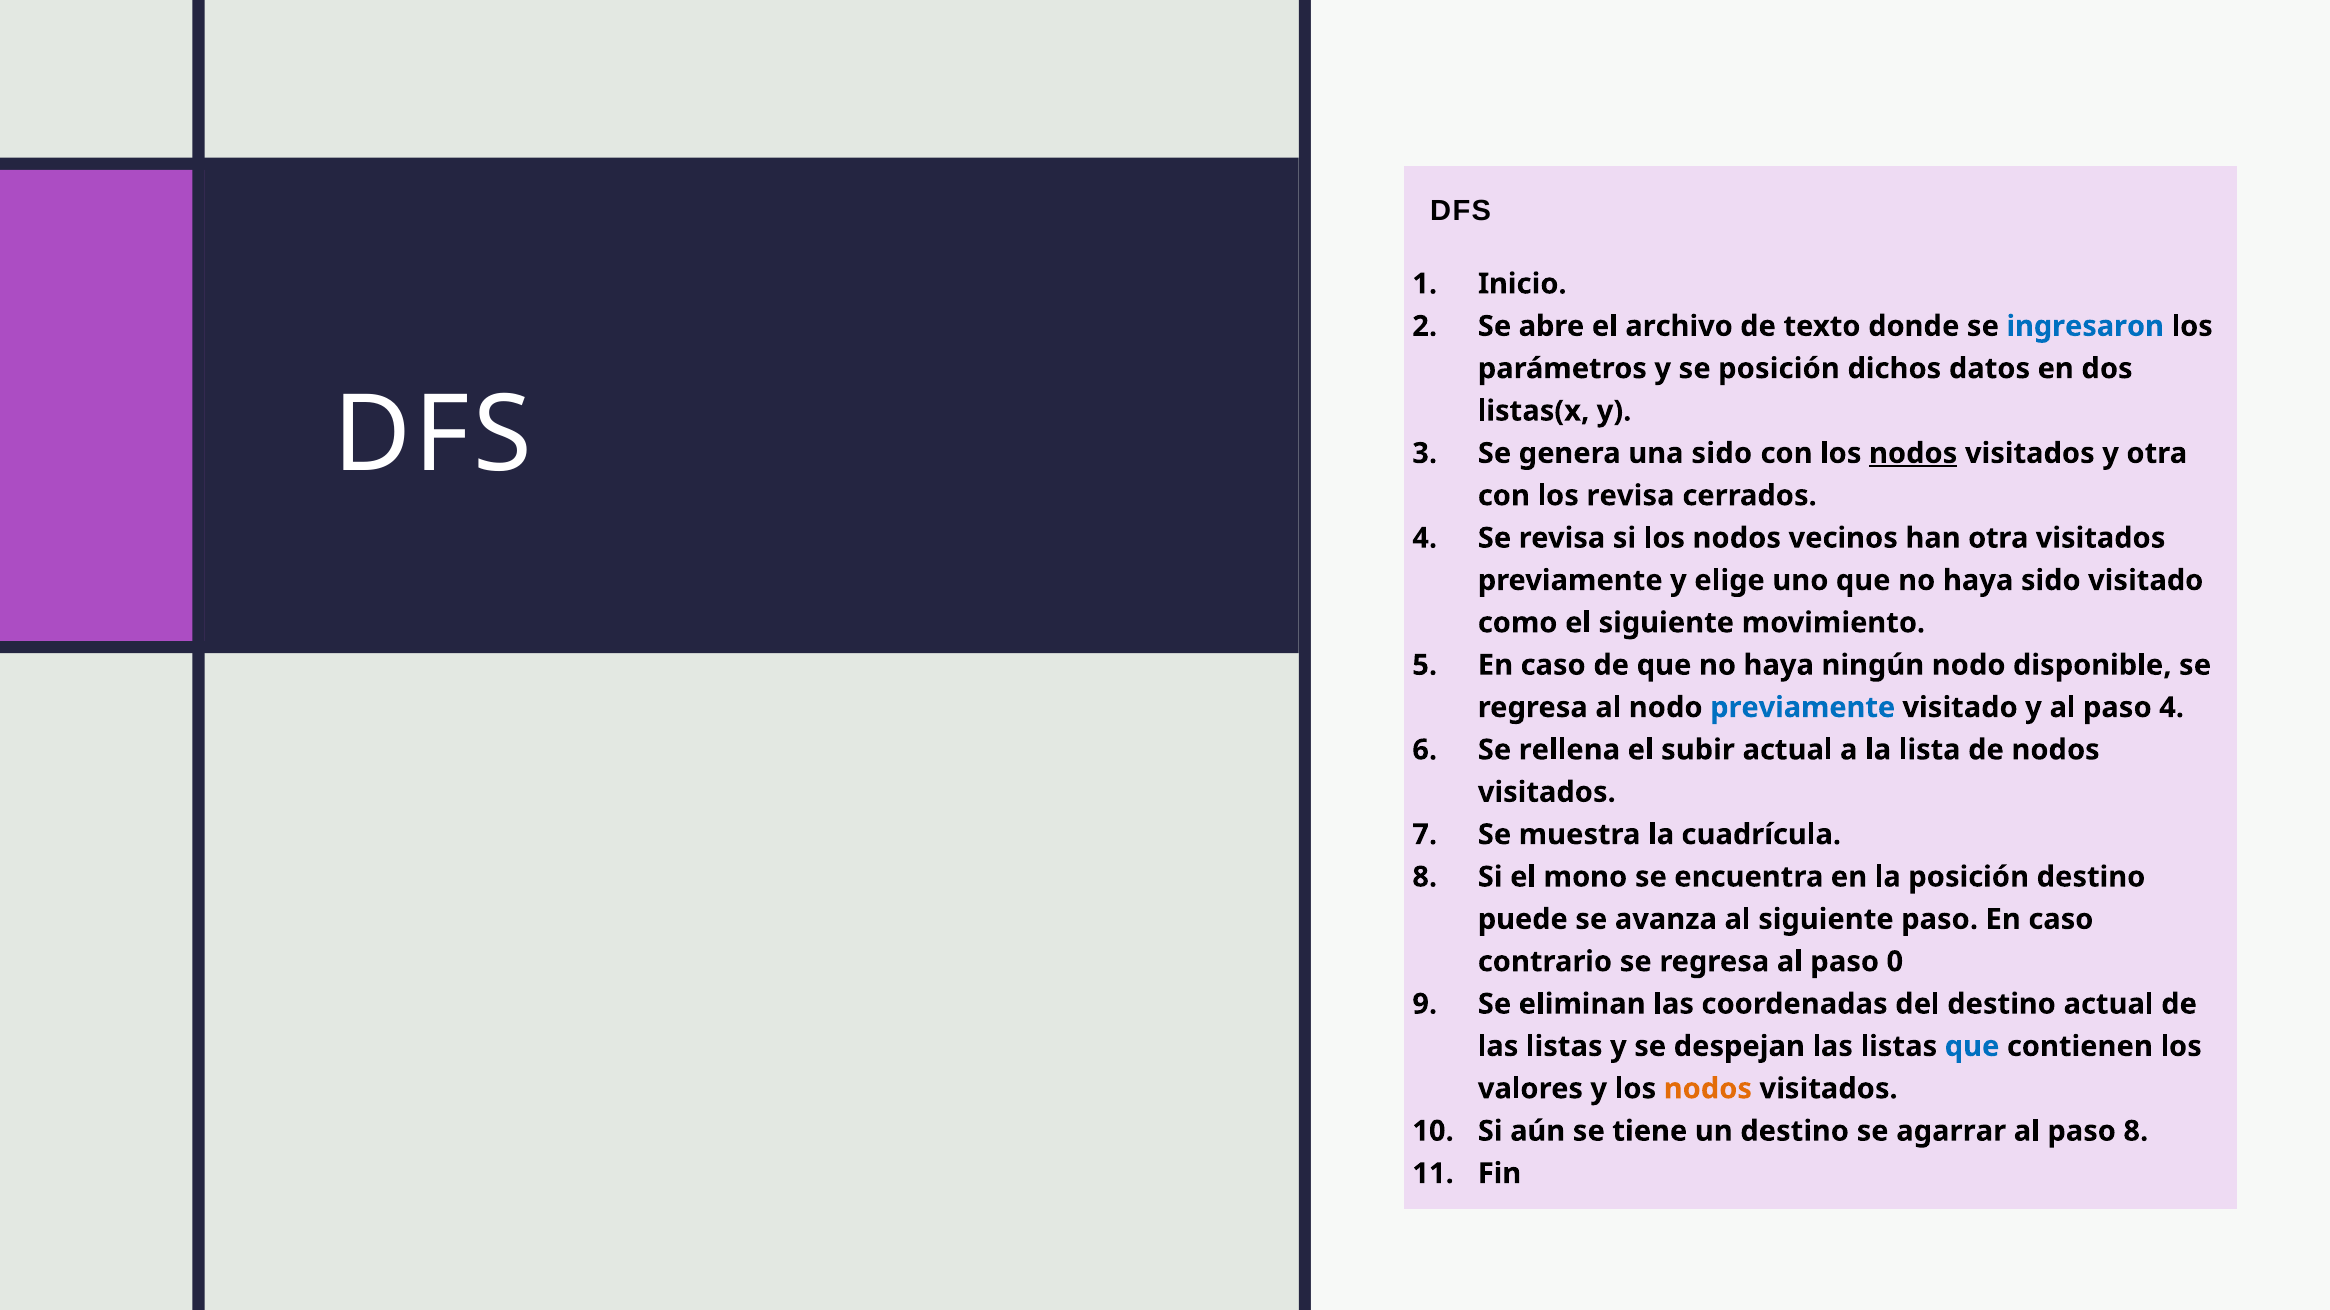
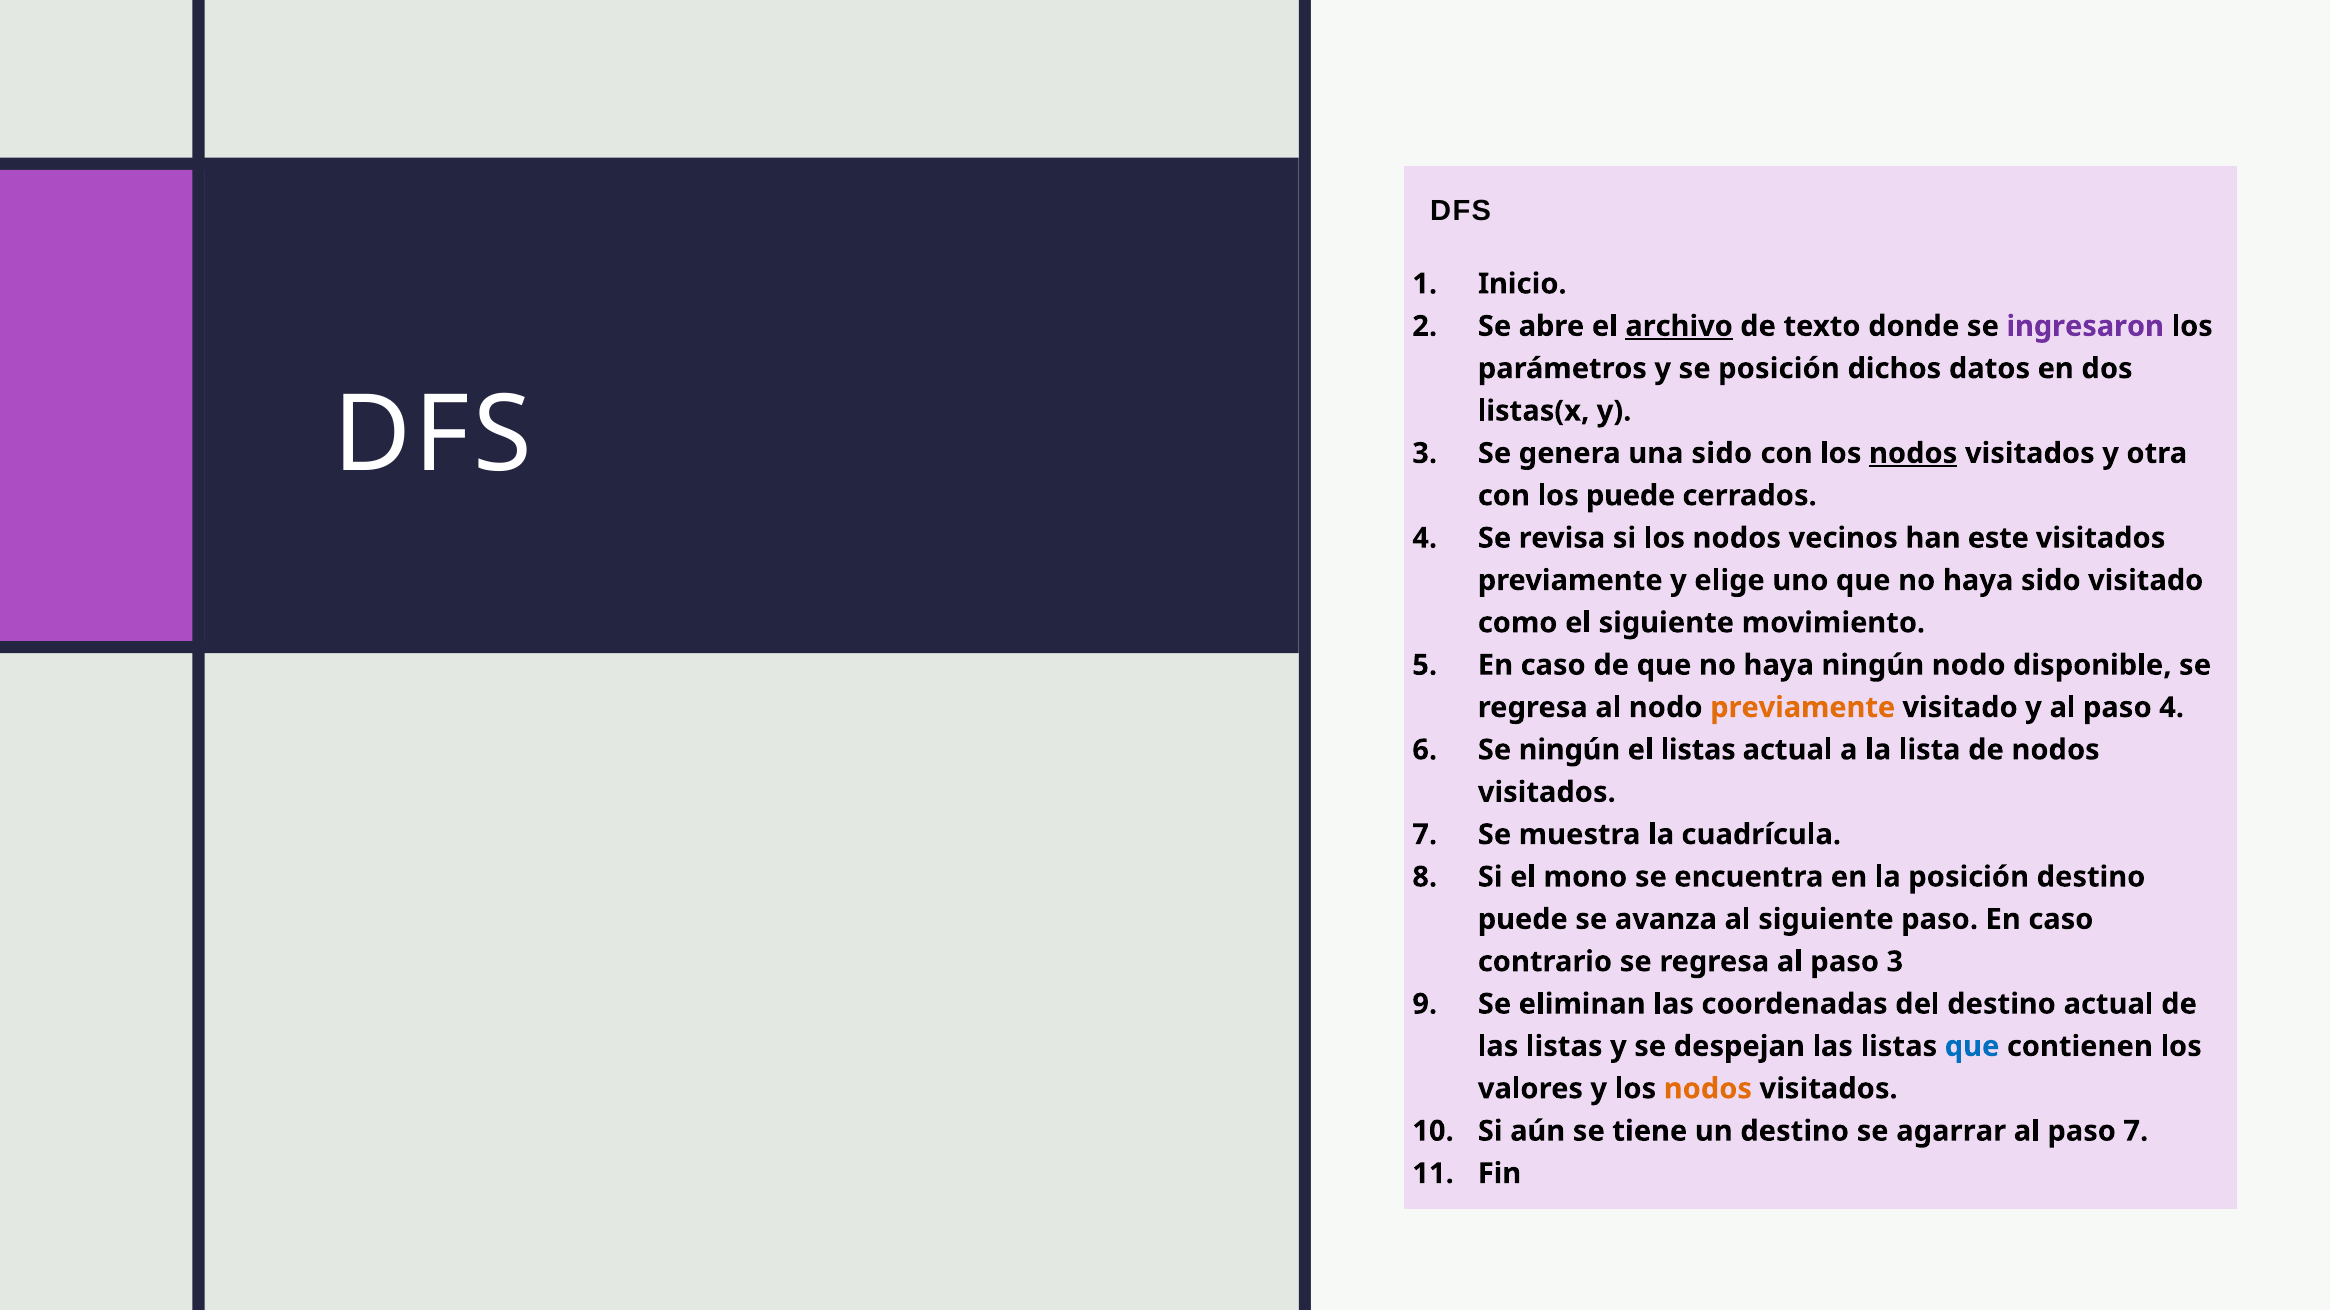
archivo underline: none -> present (1679, 326)
ingresaron colour: blue -> purple (2085, 326)
los revisa: revisa -> puede (1631, 496)
han otra: otra -> este (1998, 538)
previamente colour: blue -> orange (1803, 708)
Se rellena: rellena -> ningún (1569, 750)
el subir: subir -> listas (1698, 750)
paso 0: 0 -> 3 (1895, 962)
paso 8: 8 -> 7 (2136, 1132)
